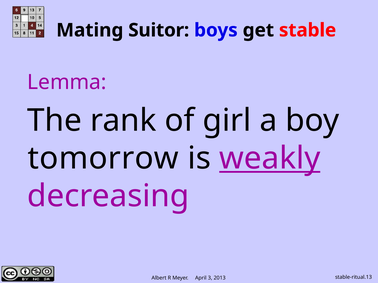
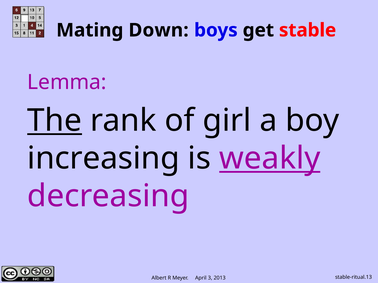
Suitor: Suitor -> Down (159, 30)
The underline: none -> present (55, 121)
tomorrow: tomorrow -> increasing (103, 159)
